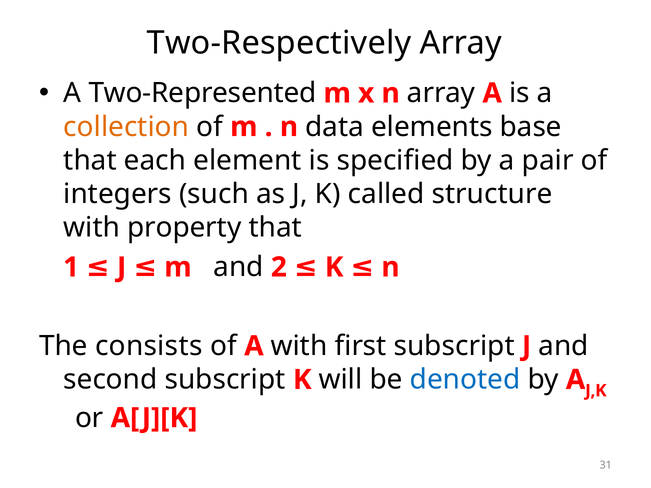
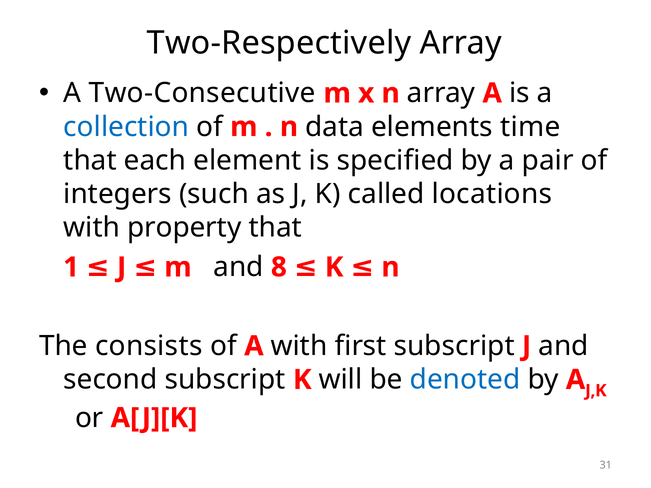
Two-Represented: Two-Represented -> Two-Consecutive (202, 93)
collection colour: orange -> blue (126, 127)
base: base -> time (530, 127)
structure: structure -> locations (492, 194)
2: 2 -> 8 (279, 267)
